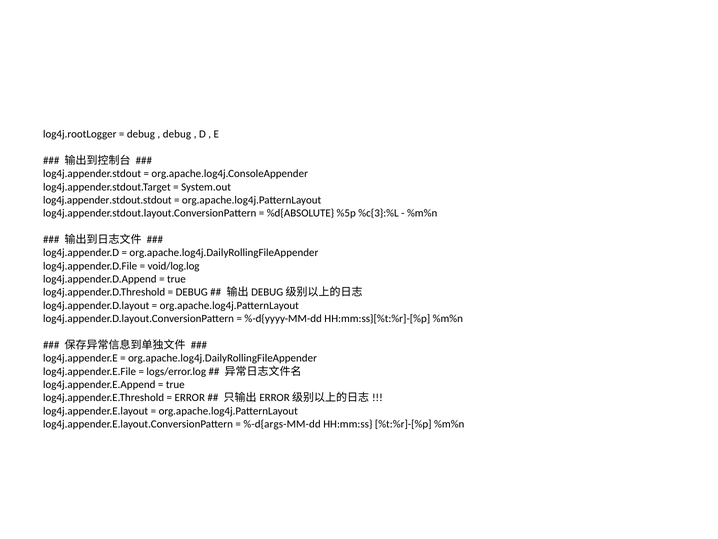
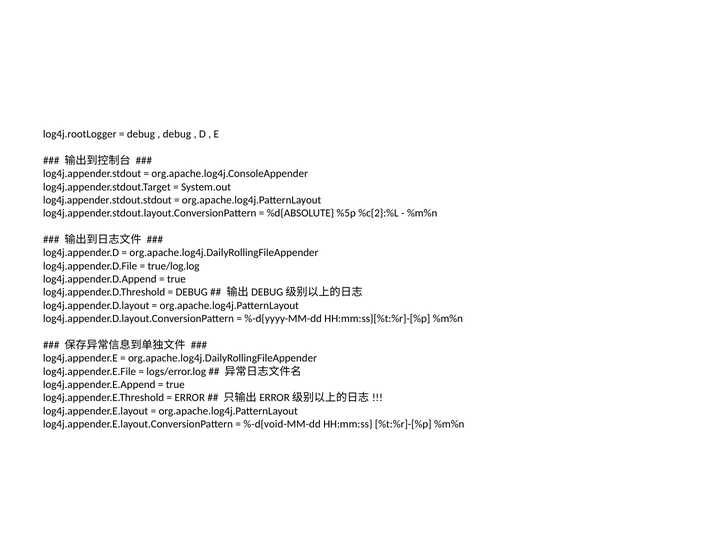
%c{3}:%L: %c{3}:%L -> %c{2}:%L (379, 213)
void/log.log: void/log.log -> true/log.log (174, 266)
%-d{args-MM-dd: %-d{args-MM-dd -> %-d{void-MM-dd (282, 424)
